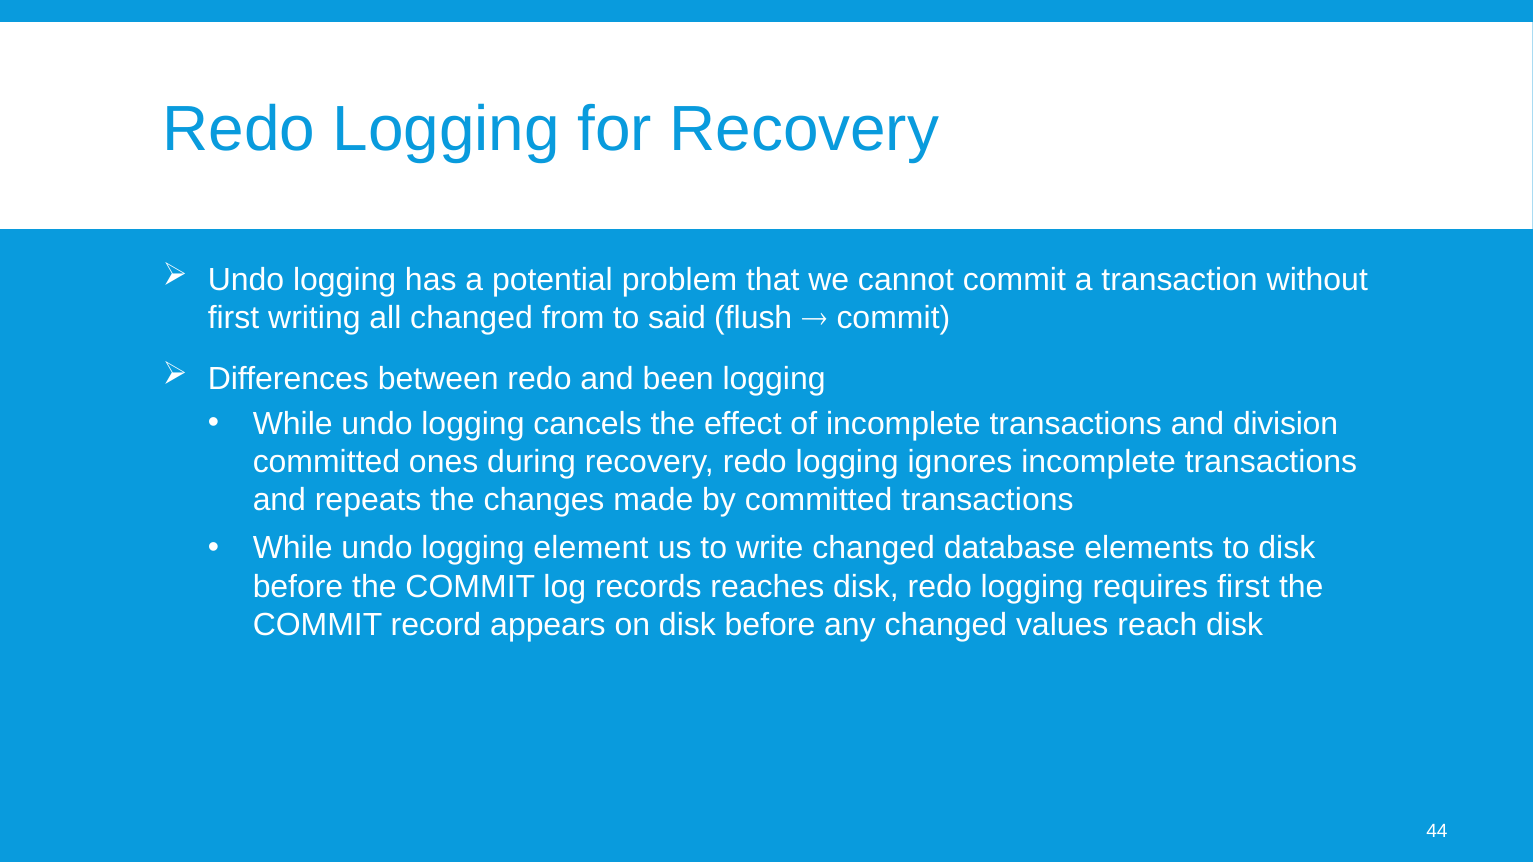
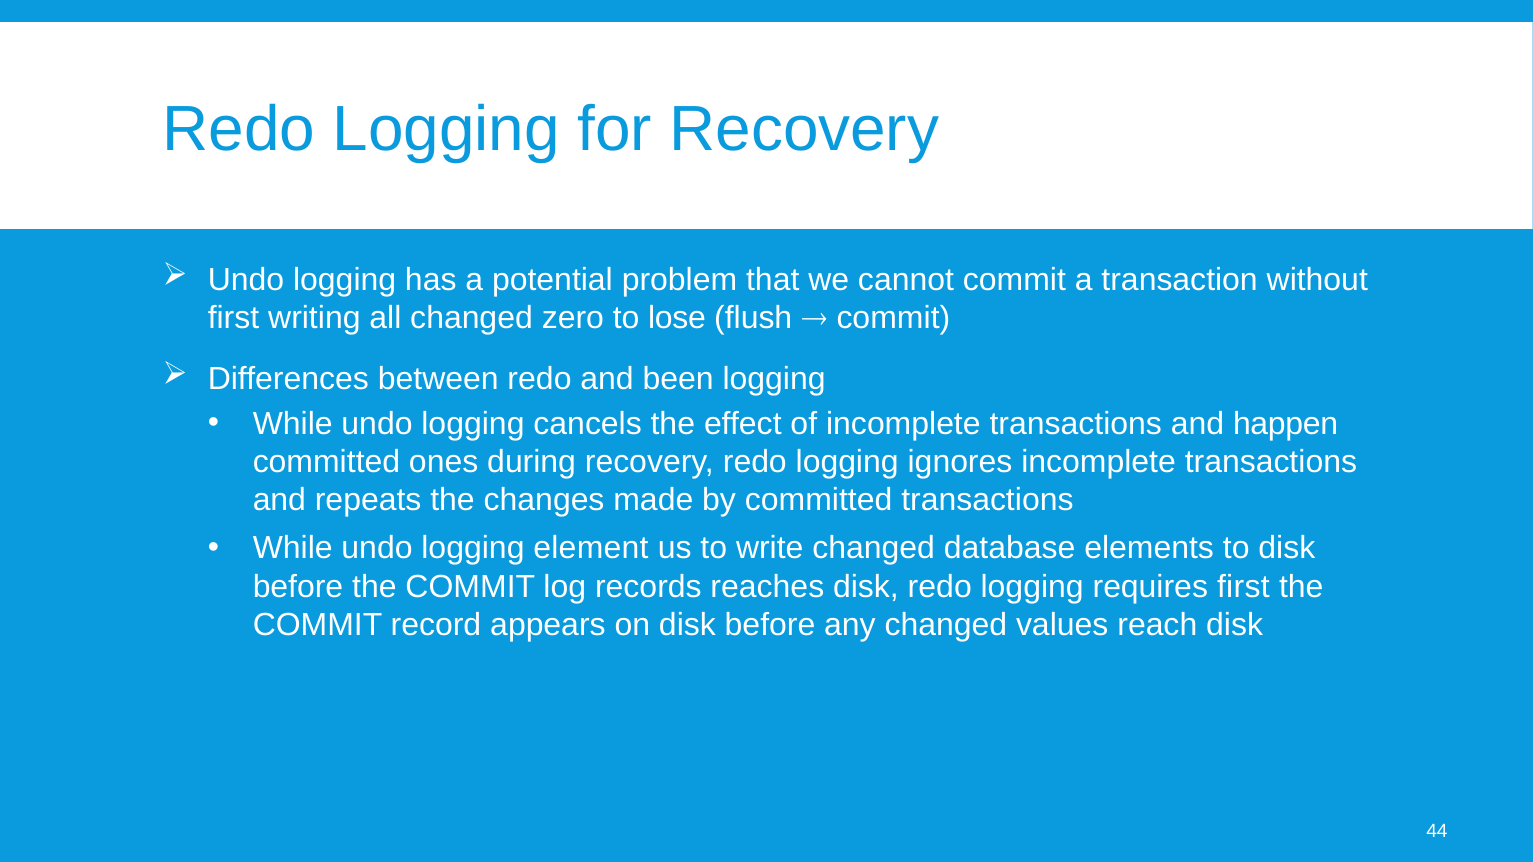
from: from -> zero (573, 318)
said: said -> lose (677, 318)
division: division -> happen (1286, 424)
